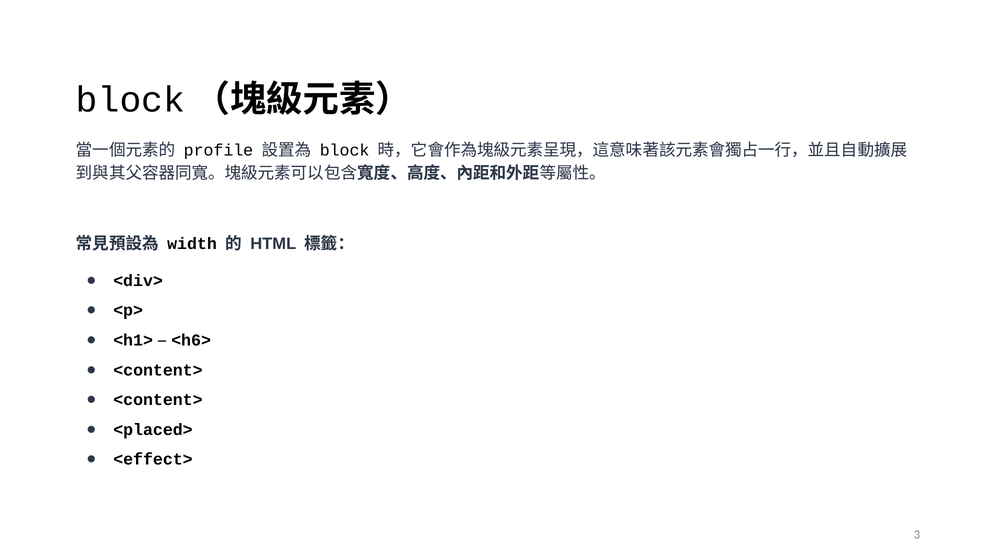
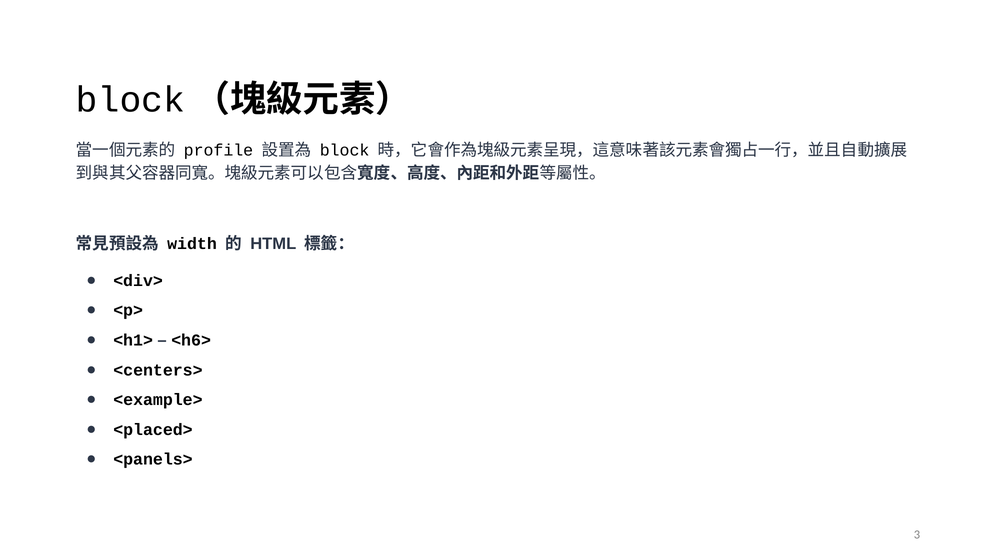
<content>: <content> -> <centers> (158, 370)
<content>: <content> -> <example> (158, 400)
<effect>: <effect> -> <panels> (153, 460)
